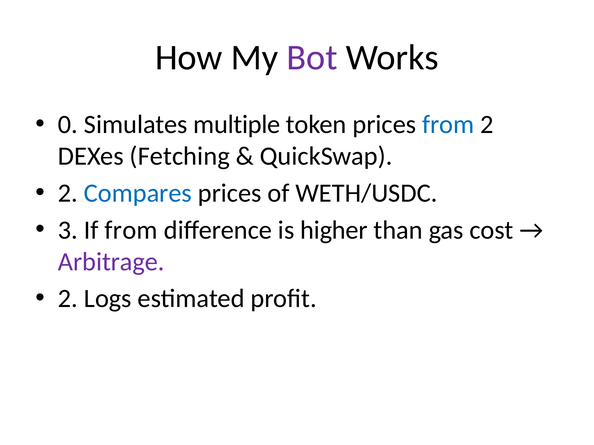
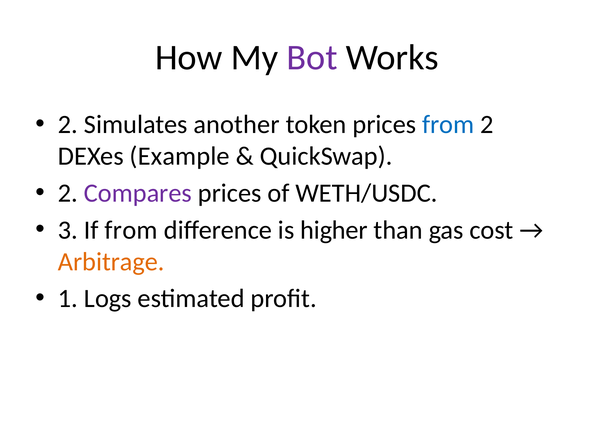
0: 0 -> 2 (68, 125)
multiple: multiple -> another (237, 125)
Fetching: Fetching -> Example (180, 156)
Compares colour: blue -> purple (138, 193)
Arbitrage colour: purple -> orange (111, 262)
2: 2 -> 1 (68, 299)
